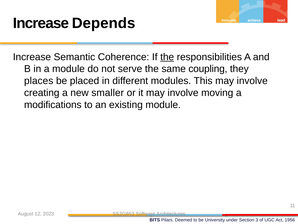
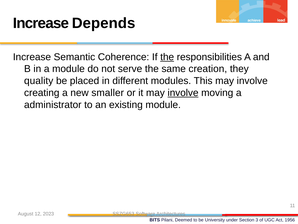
coupling: coupling -> creation (208, 69)
places: places -> quality (39, 81)
involve underline: none -> present (183, 93)
modifications: modifications -> administrator (53, 105)
